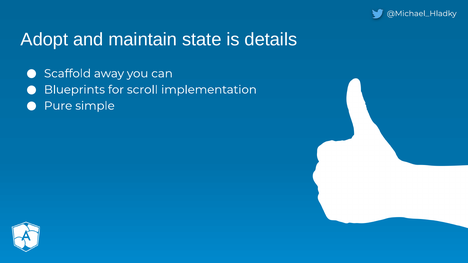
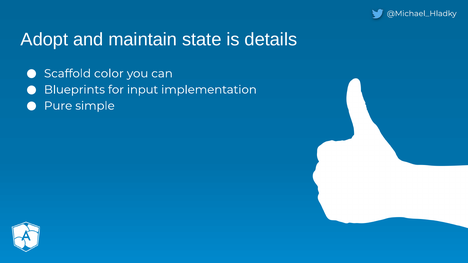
away: away -> color (109, 74)
scroll: scroll -> input (143, 90)
